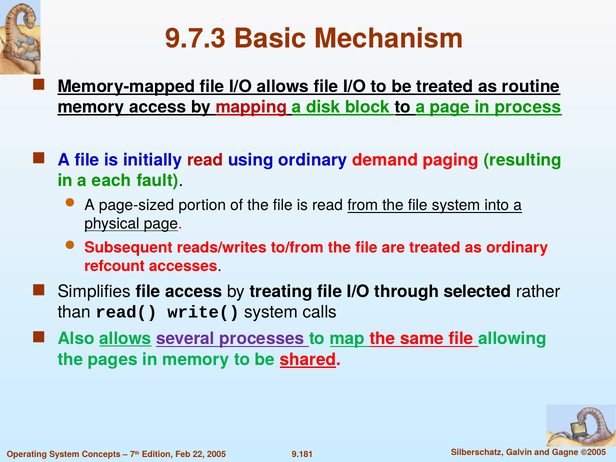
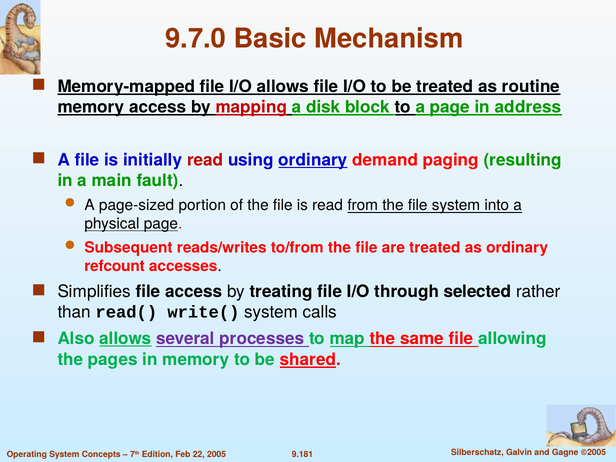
9.7.3: 9.7.3 -> 9.7.0 (196, 39)
process: process -> address (528, 107)
ordinary underline: none -> present (313, 160)
each: each -> main (112, 181)
